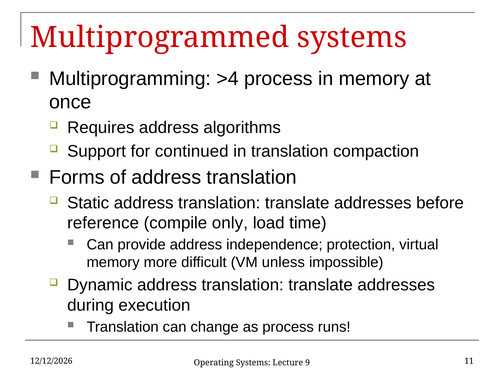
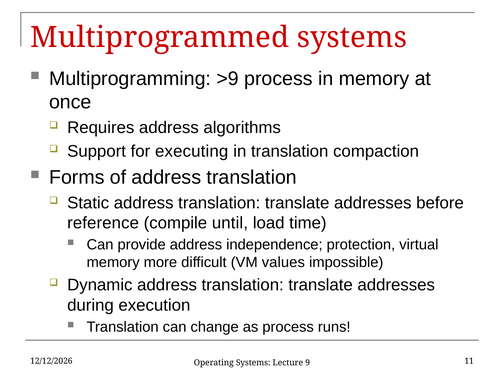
>4: >4 -> >9 (228, 79)
continued: continued -> executing (192, 151)
only: only -> until (230, 223)
unless: unless -> values (283, 262)
